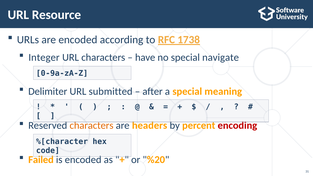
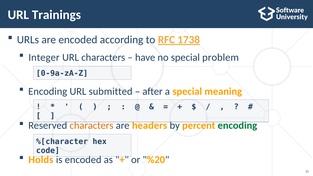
Resource: Resource -> Trainings (56, 15)
navigate: navigate -> problem (221, 57)
Delimiter: Delimiter -> Encoding (48, 91)
encoding colour: red -> green (237, 126)
Failed: Failed -> Holds (41, 160)
